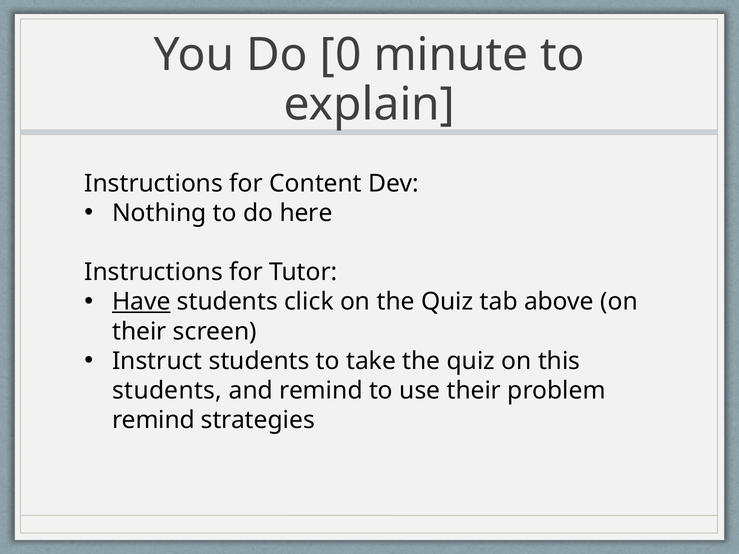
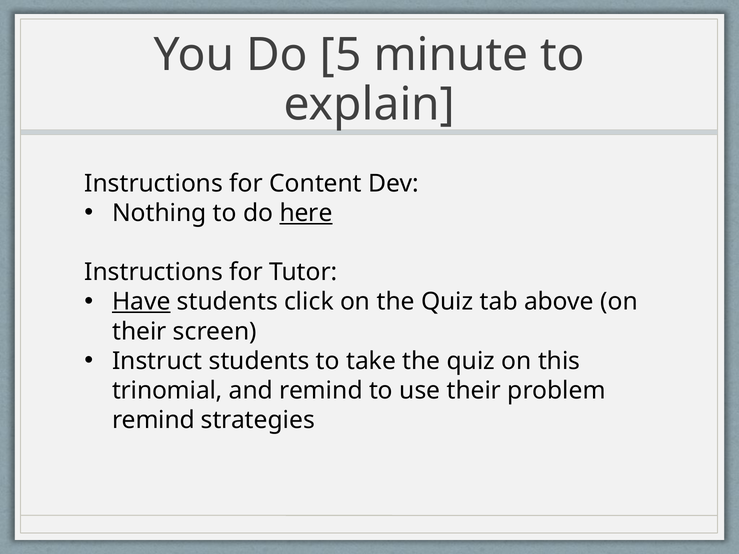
0: 0 -> 5 (341, 55)
here underline: none -> present (306, 213)
students: students -> trinomial (167, 391)
